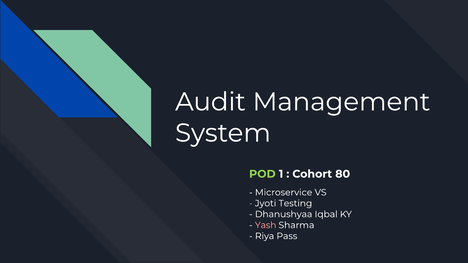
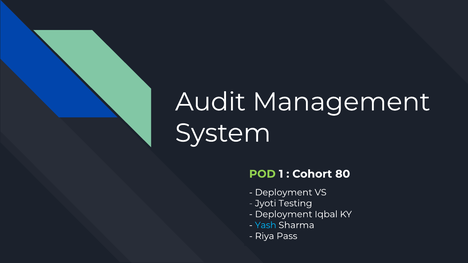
Microservice: Microservice -> Deployment (284, 193)
Dhanushyaa: Dhanushyaa -> Deployment (284, 214)
Yash colour: pink -> light blue (266, 225)
